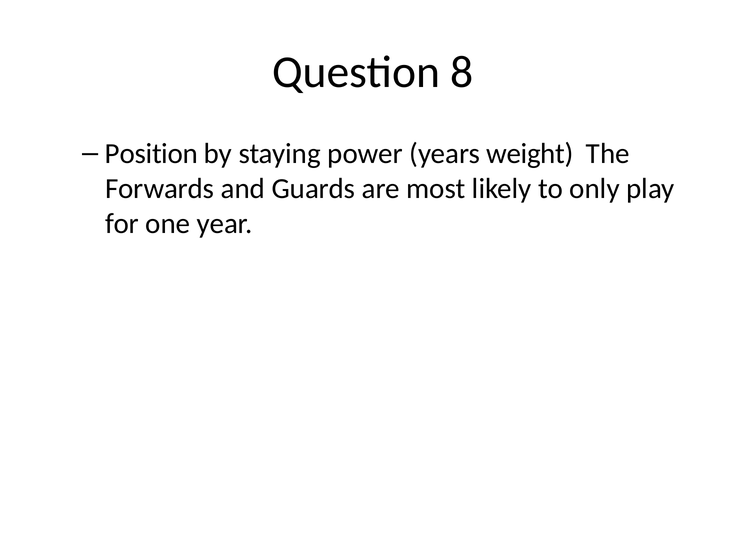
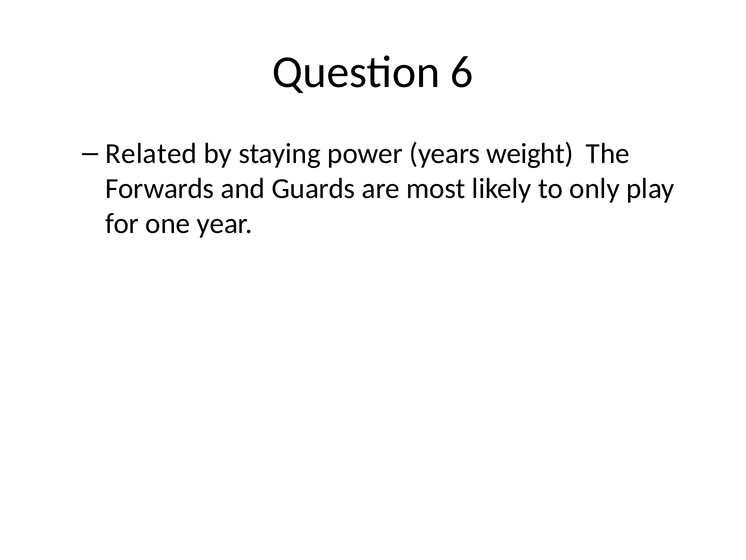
8: 8 -> 6 (462, 72)
Position: Position -> Related (151, 154)
